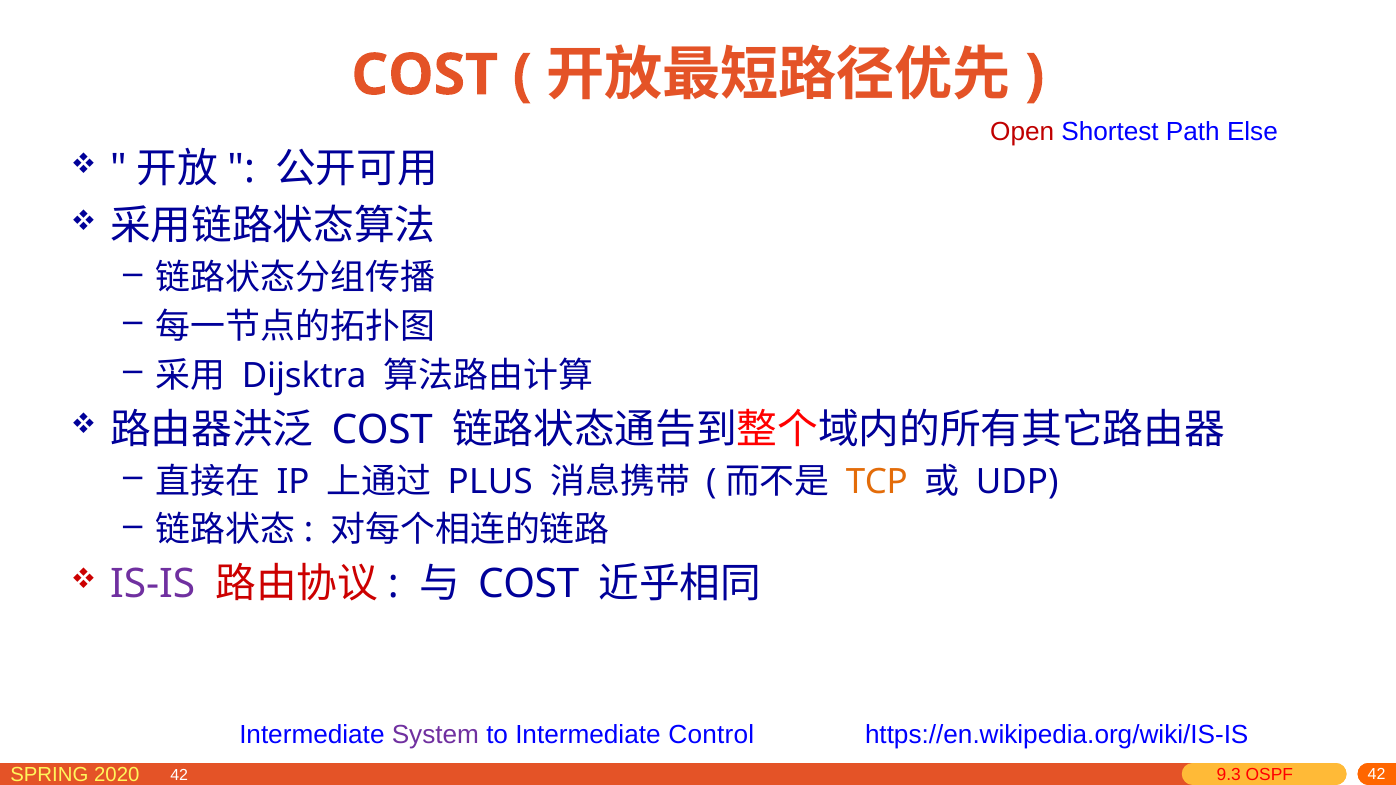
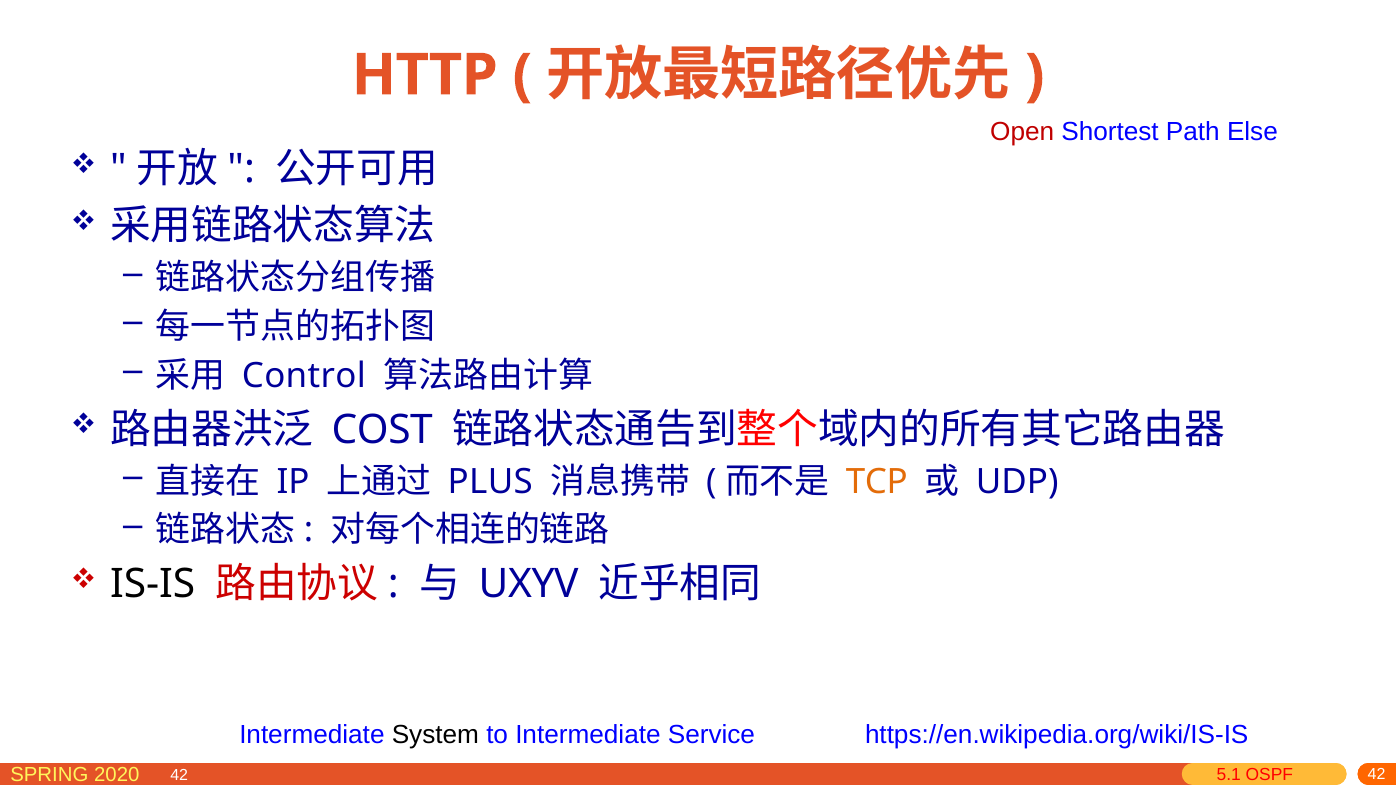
COST: COST -> HTTP (425, 75)
Dijsktra: Dijsktra -> Control (304, 376)
IS-IS colour: purple -> black (153, 584)
COST: COST -> UXYV (529, 584)
System colour: purple -> black (435, 736)
Control: Control -> Service (711, 736)
9.3: 9.3 -> 5.1 (1229, 775)
